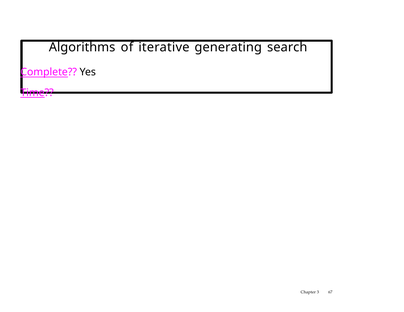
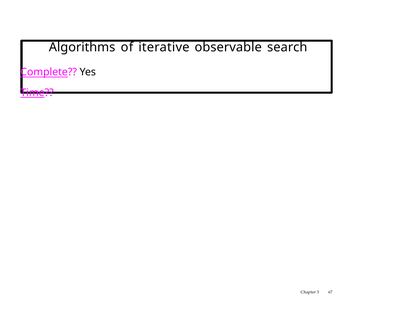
generating: generating -> observable (228, 47)
